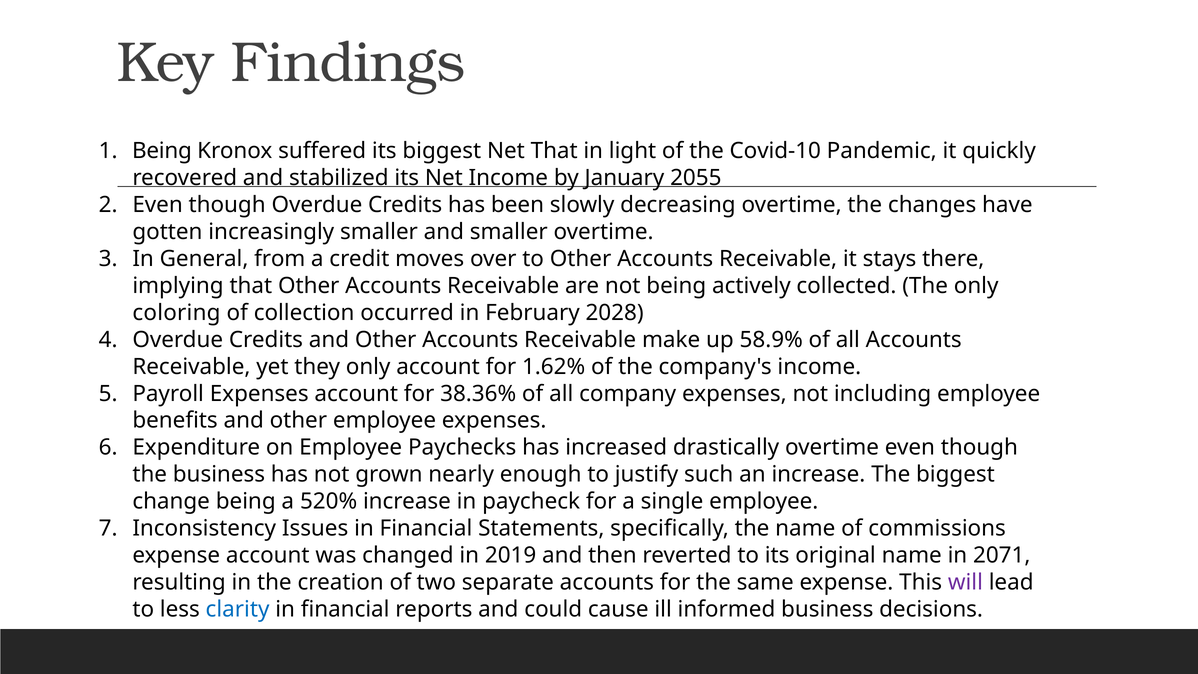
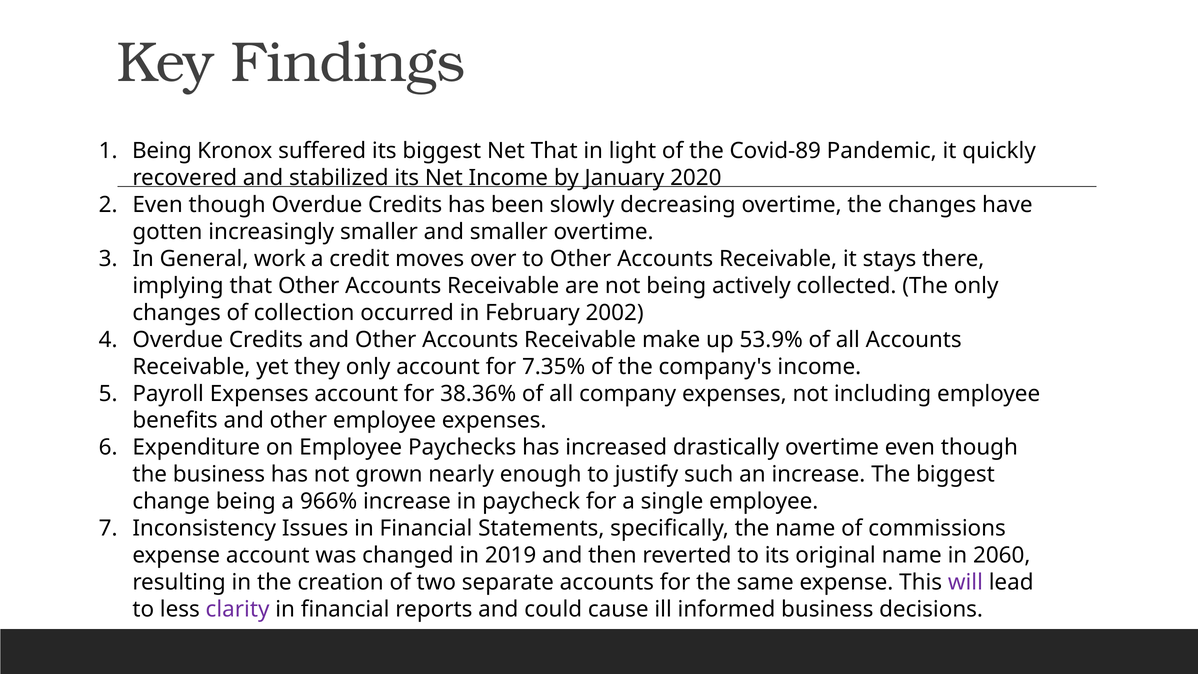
Covid-10: Covid-10 -> Covid-89 (775, 151)
2055: 2055 -> 2020 (696, 178)
from: from -> work (280, 259)
coloring: coloring -> changes (177, 313)
2028: 2028 -> 2002 (615, 313)
58.9%: 58.9% -> 53.9% (771, 340)
1.62%: 1.62% -> 7.35% (554, 367)
520%: 520% -> 966% (329, 501)
2071: 2071 -> 2060 (1002, 555)
clarity colour: blue -> purple (238, 609)
